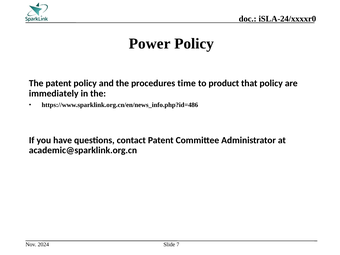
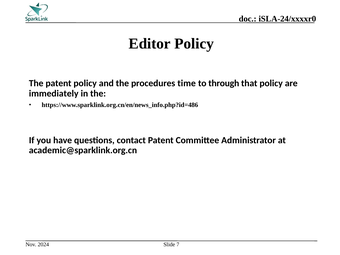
Power: Power -> Editor (150, 44)
product: product -> through (224, 83)
